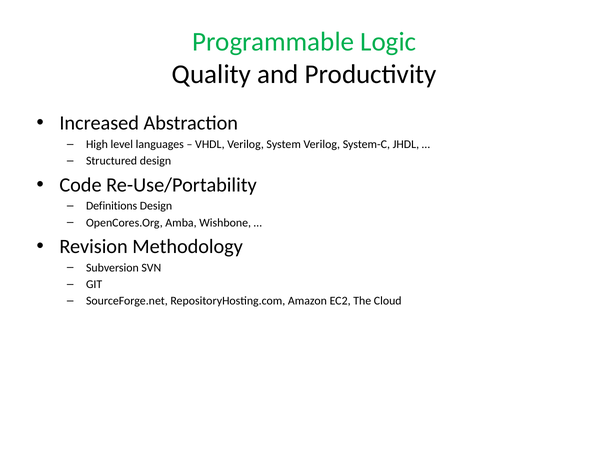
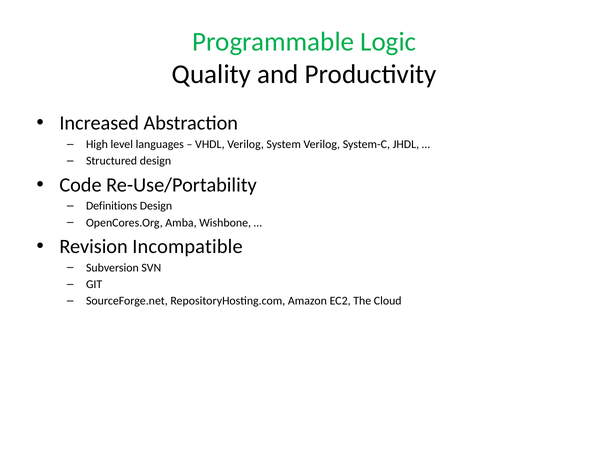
Methodology: Methodology -> Incompatible (187, 246)
